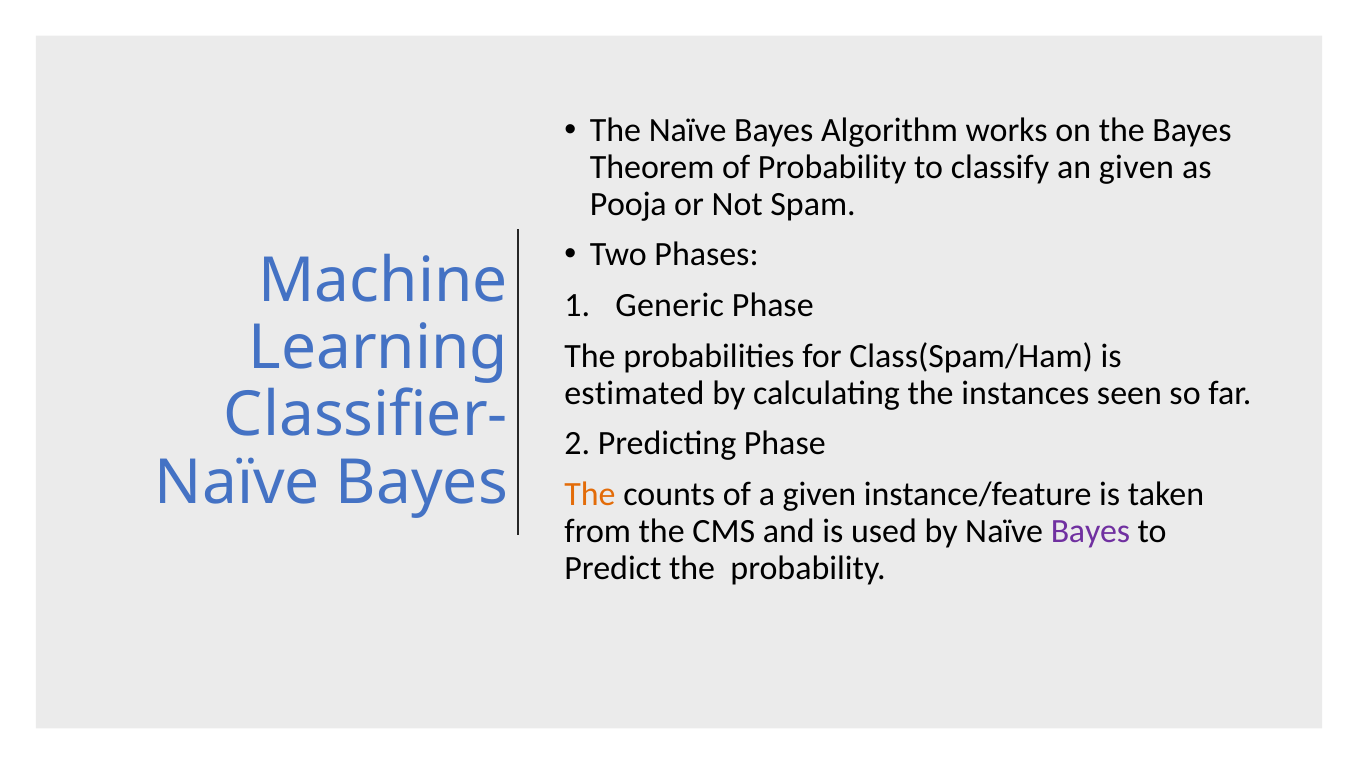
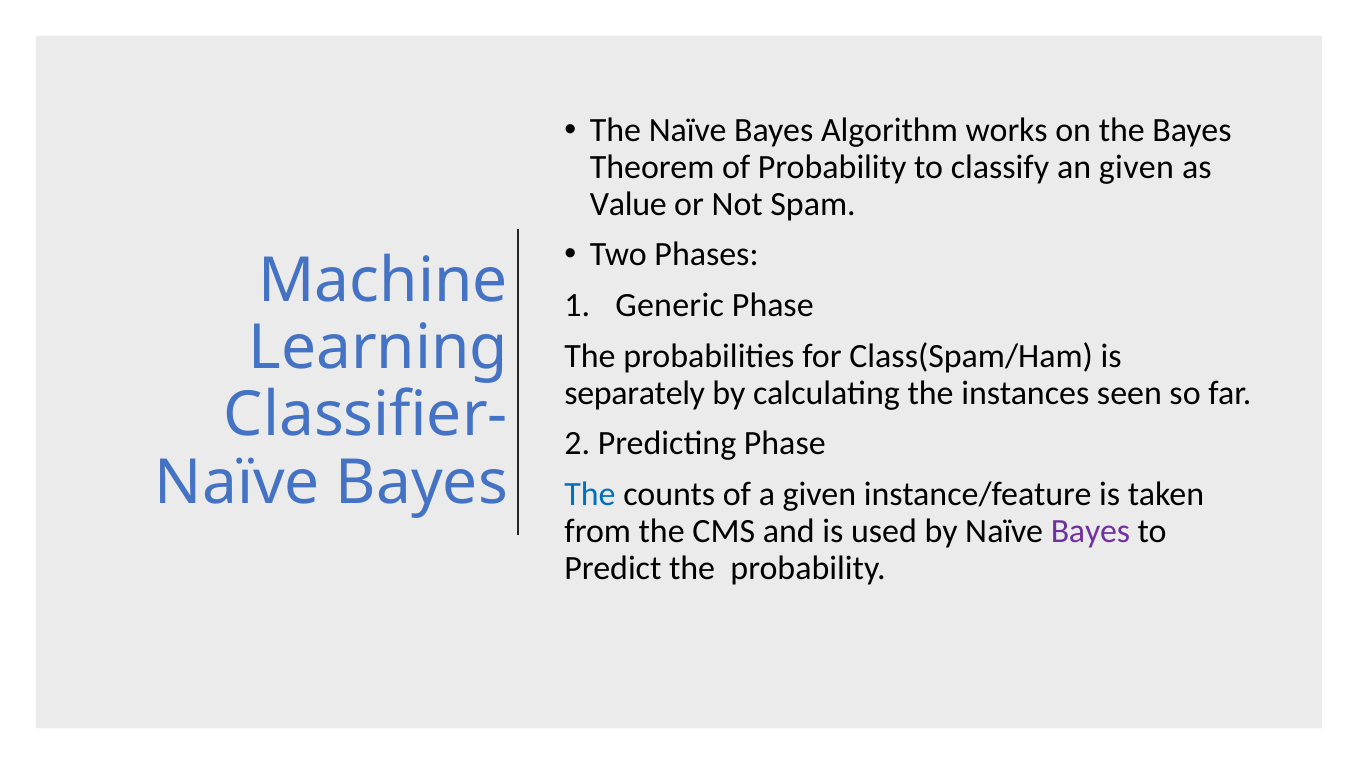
Pooja: Pooja -> Value (628, 204)
estimated: estimated -> separately (635, 393)
The colour: orange -> blue (590, 495)
